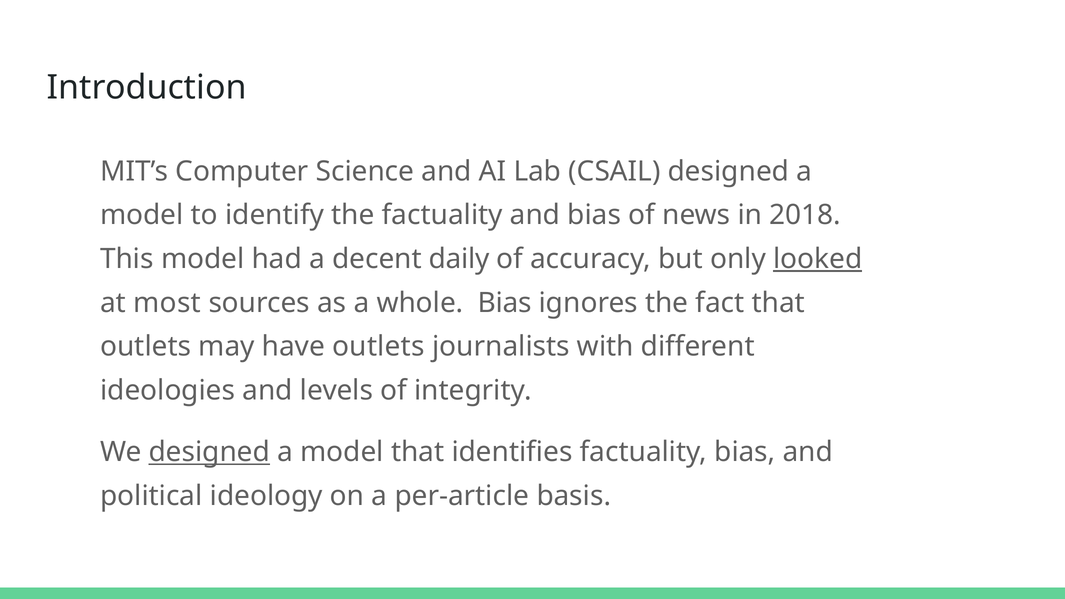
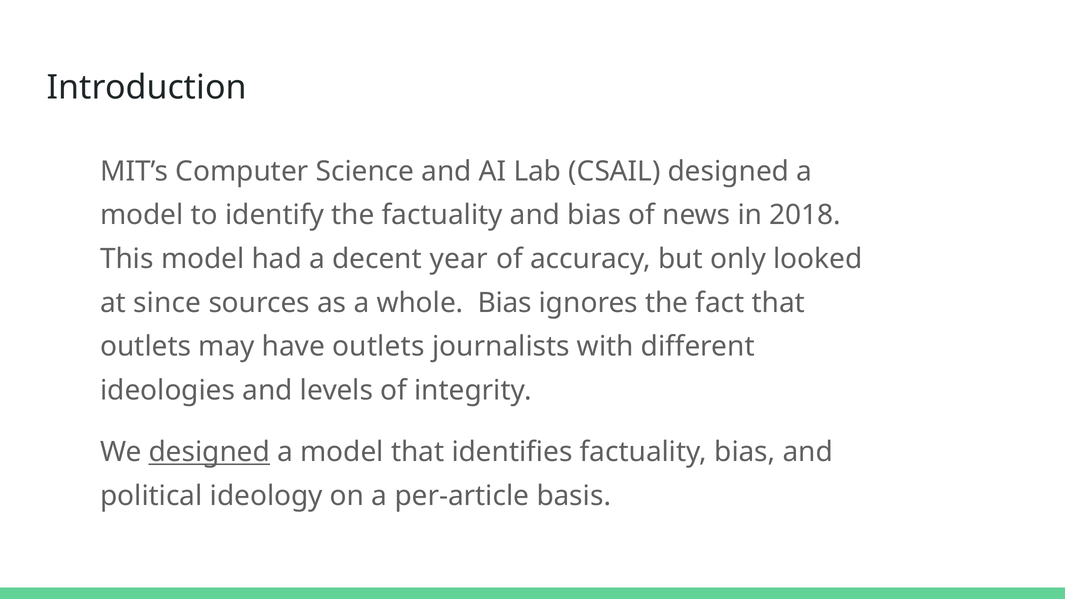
daily: daily -> year (459, 259)
looked underline: present -> none (818, 259)
most: most -> since (167, 303)
